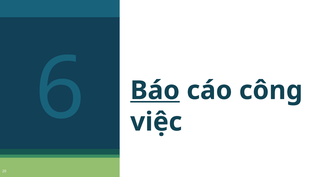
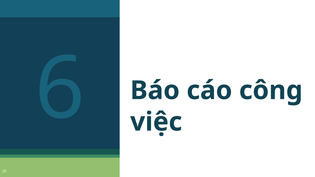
Báo underline: present -> none (155, 91)
